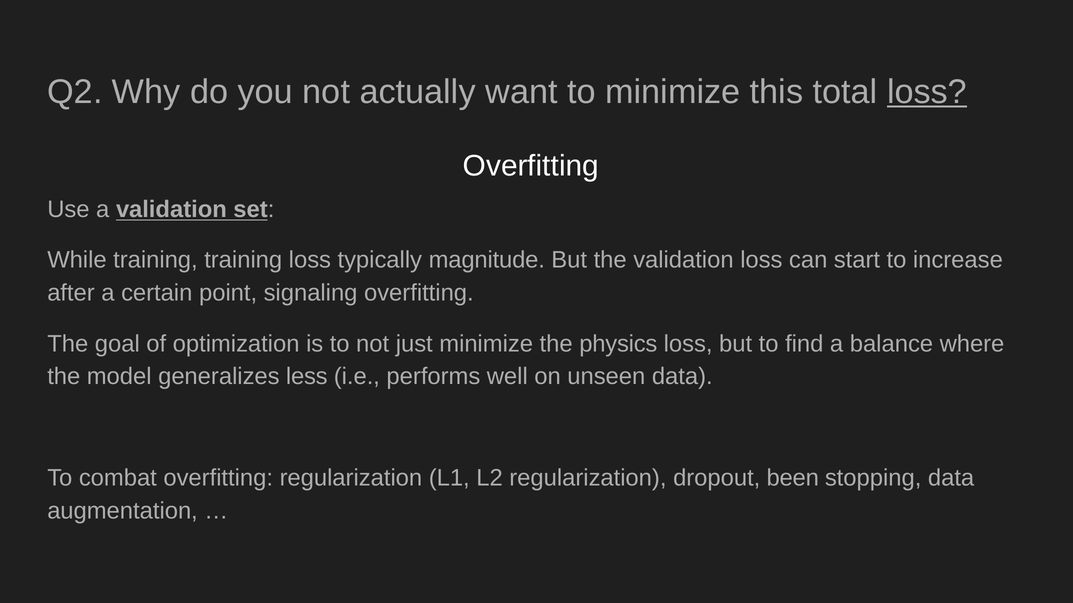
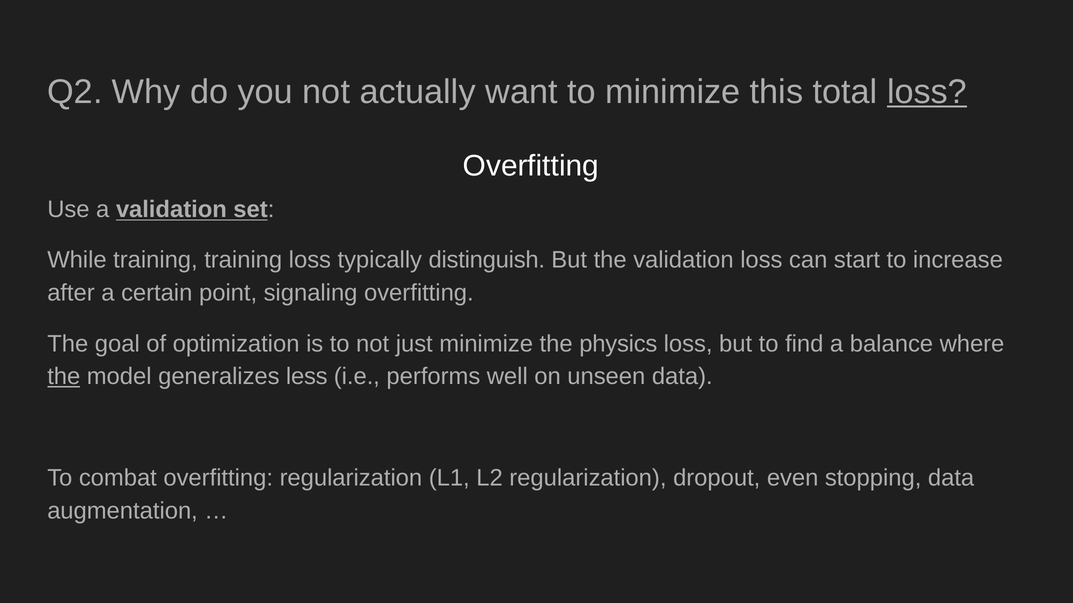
magnitude: magnitude -> distinguish (487, 260)
the underline: none -> present (64, 377)
been: been -> even (793, 478)
